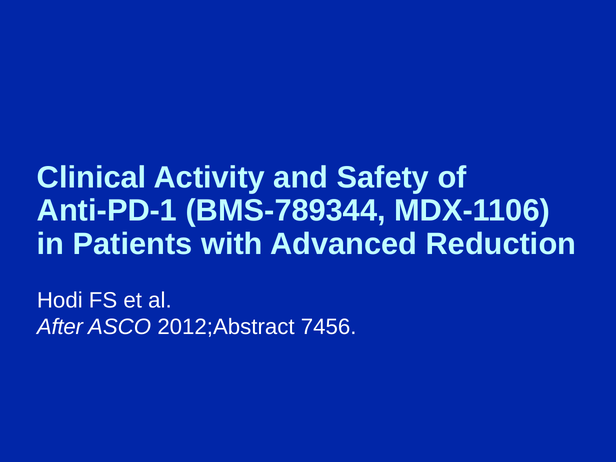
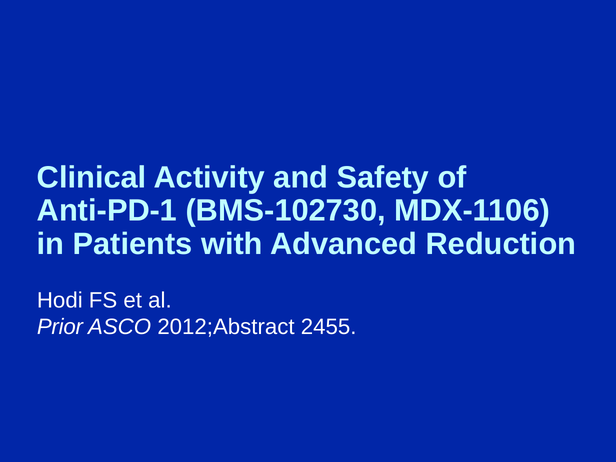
BMS-789344: BMS-789344 -> BMS-102730 (286, 211)
After: After -> Prior (60, 327)
7456: 7456 -> 2455 (329, 327)
